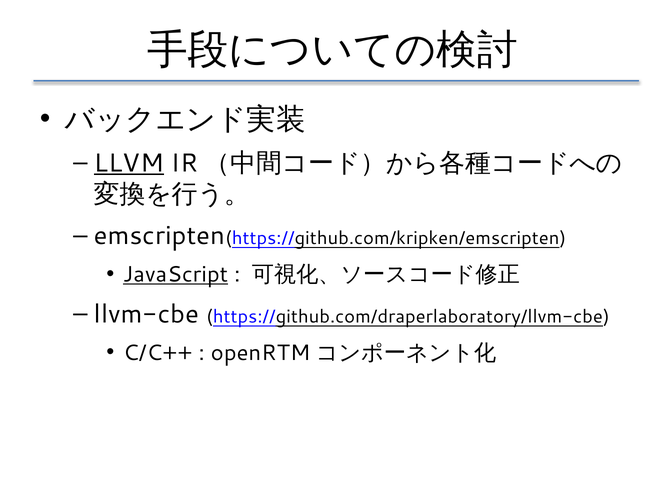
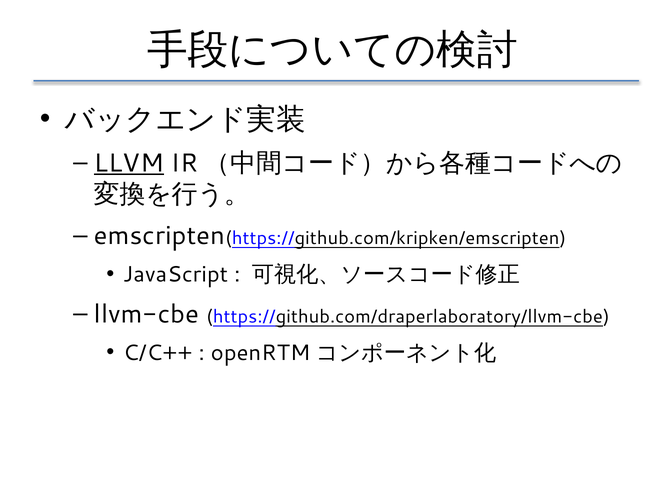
JavaScript underline: present -> none (176, 274)
